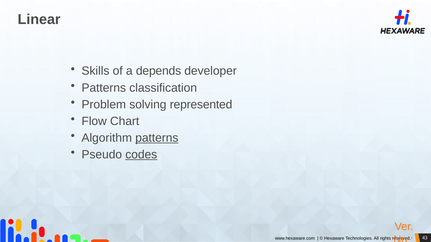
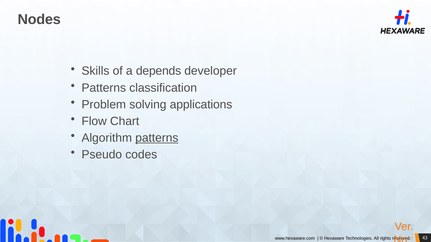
Linear: Linear -> Nodes (39, 19)
represented: represented -> applications (201, 105)
codes underline: present -> none (141, 155)
